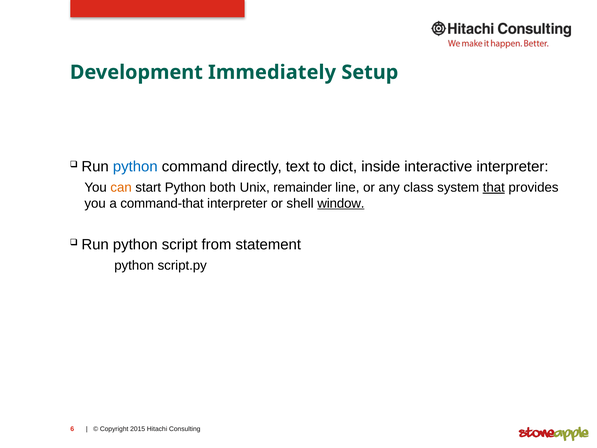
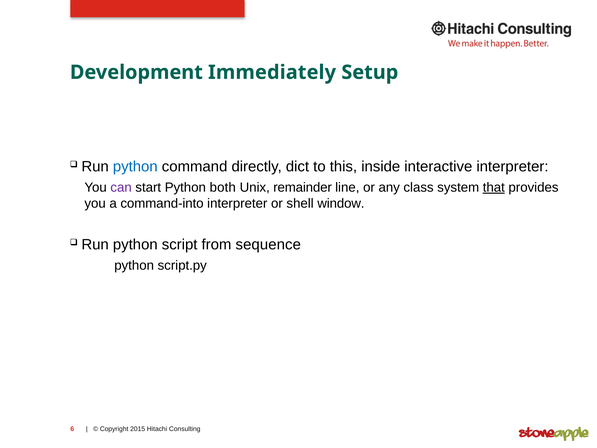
text: text -> dict (297, 166)
dict: dict -> this (343, 166)
can colour: orange -> purple (121, 187)
command-that: command-that -> command-into (162, 203)
window underline: present -> none (341, 203)
statement: statement -> sequence (268, 244)
